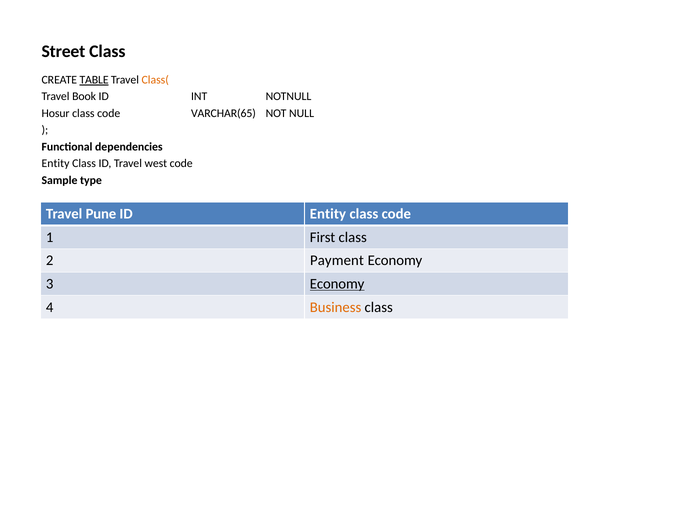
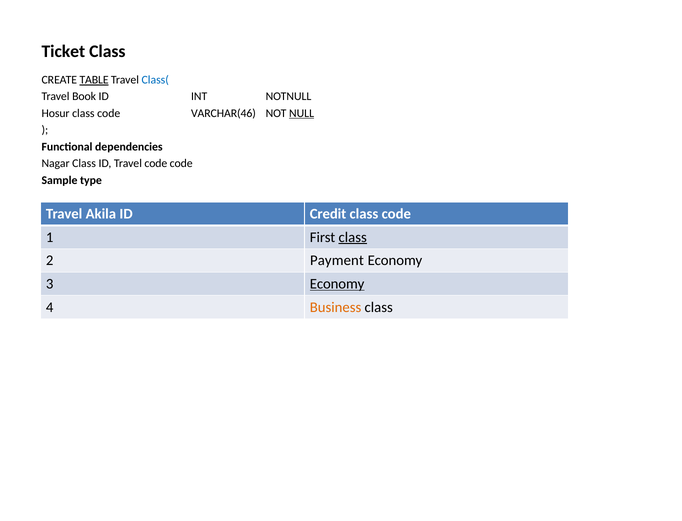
Street: Street -> Ticket (63, 51)
Class( colour: orange -> blue (155, 80)
VARCHAR(65: VARCHAR(65 -> VARCHAR(46 (223, 113)
NULL underline: none -> present (302, 113)
Entity: Entity -> Nagar (56, 164)
Travel west: west -> code (156, 164)
Pune: Pune -> Akila (101, 214)
ID Entity: Entity -> Credit (328, 214)
class underline: none -> present (353, 237)
